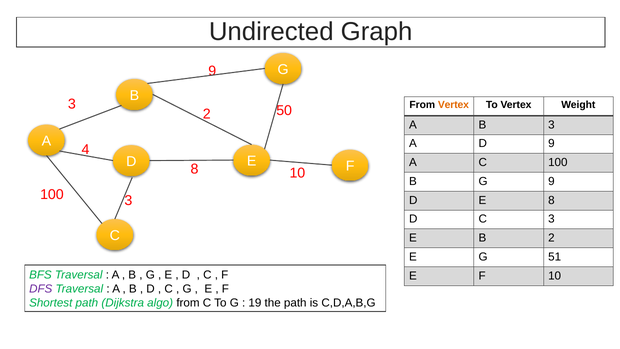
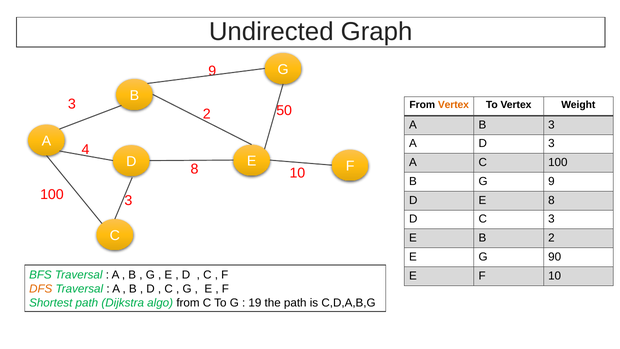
D 9: 9 -> 3 (551, 144)
51: 51 -> 90 (555, 257)
DFS colour: purple -> orange (41, 289)
